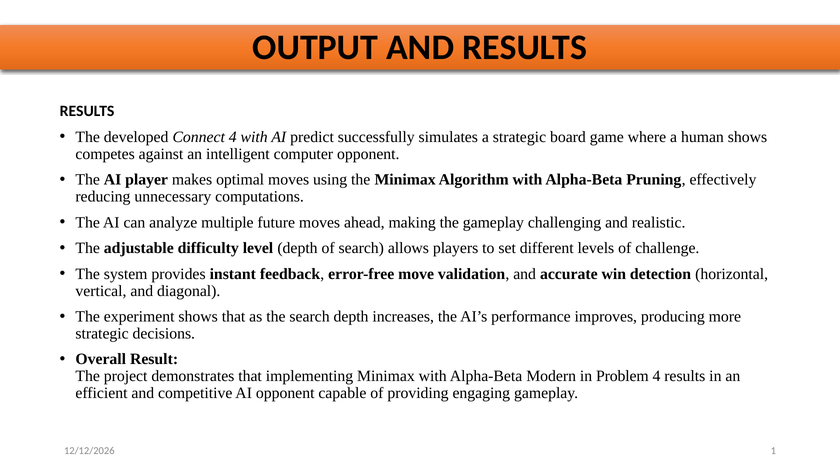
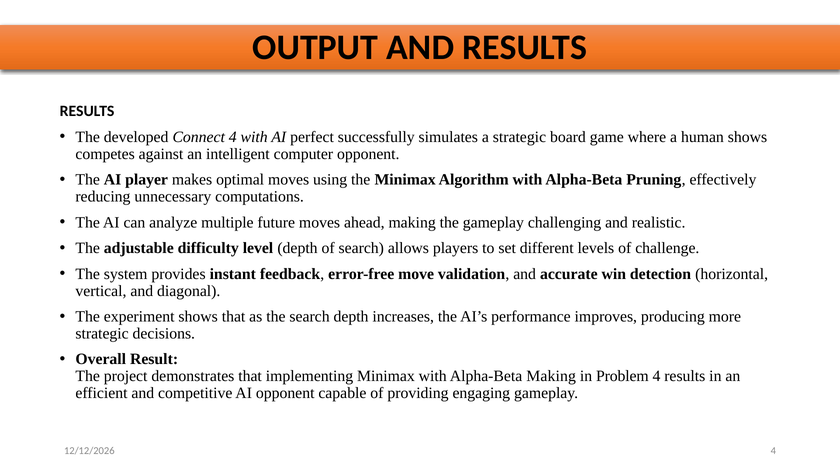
predict: predict -> perfect (312, 137)
Alpha-Beta Modern: Modern -> Making (551, 377)
1: 1 -> 4 (773, 451)
